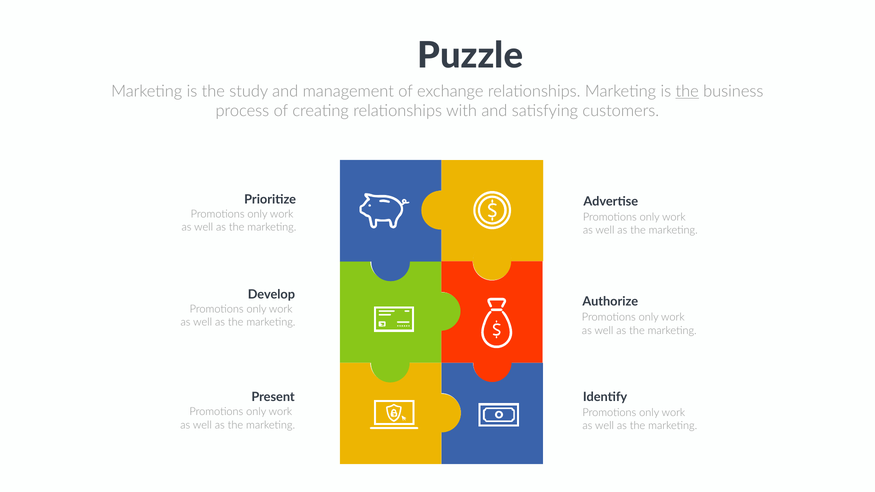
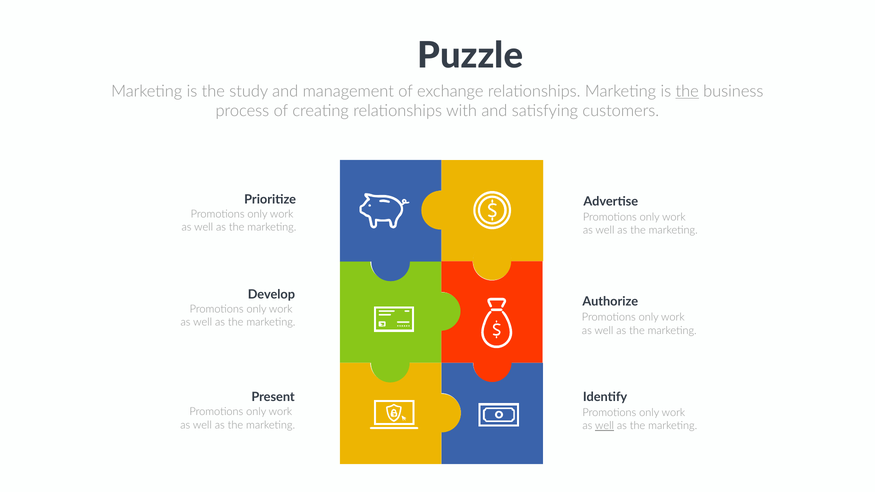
well underline: none -> present (605, 426)
